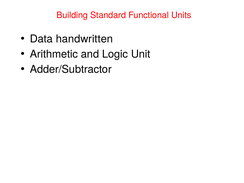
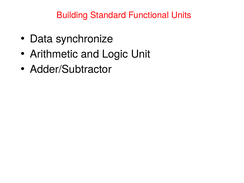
handwritten: handwritten -> synchronize (85, 39)
